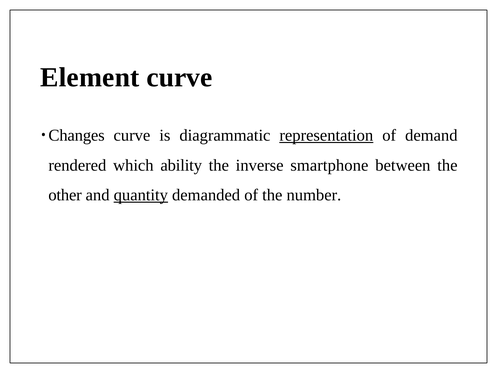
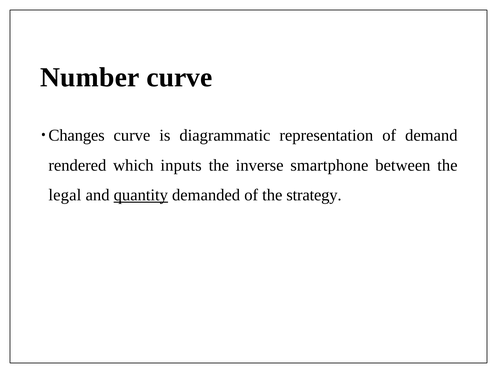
Element: Element -> Number (90, 77)
representation underline: present -> none (326, 135)
ability: ability -> inputs (181, 165)
other: other -> legal (65, 195)
number: number -> strategy (314, 195)
